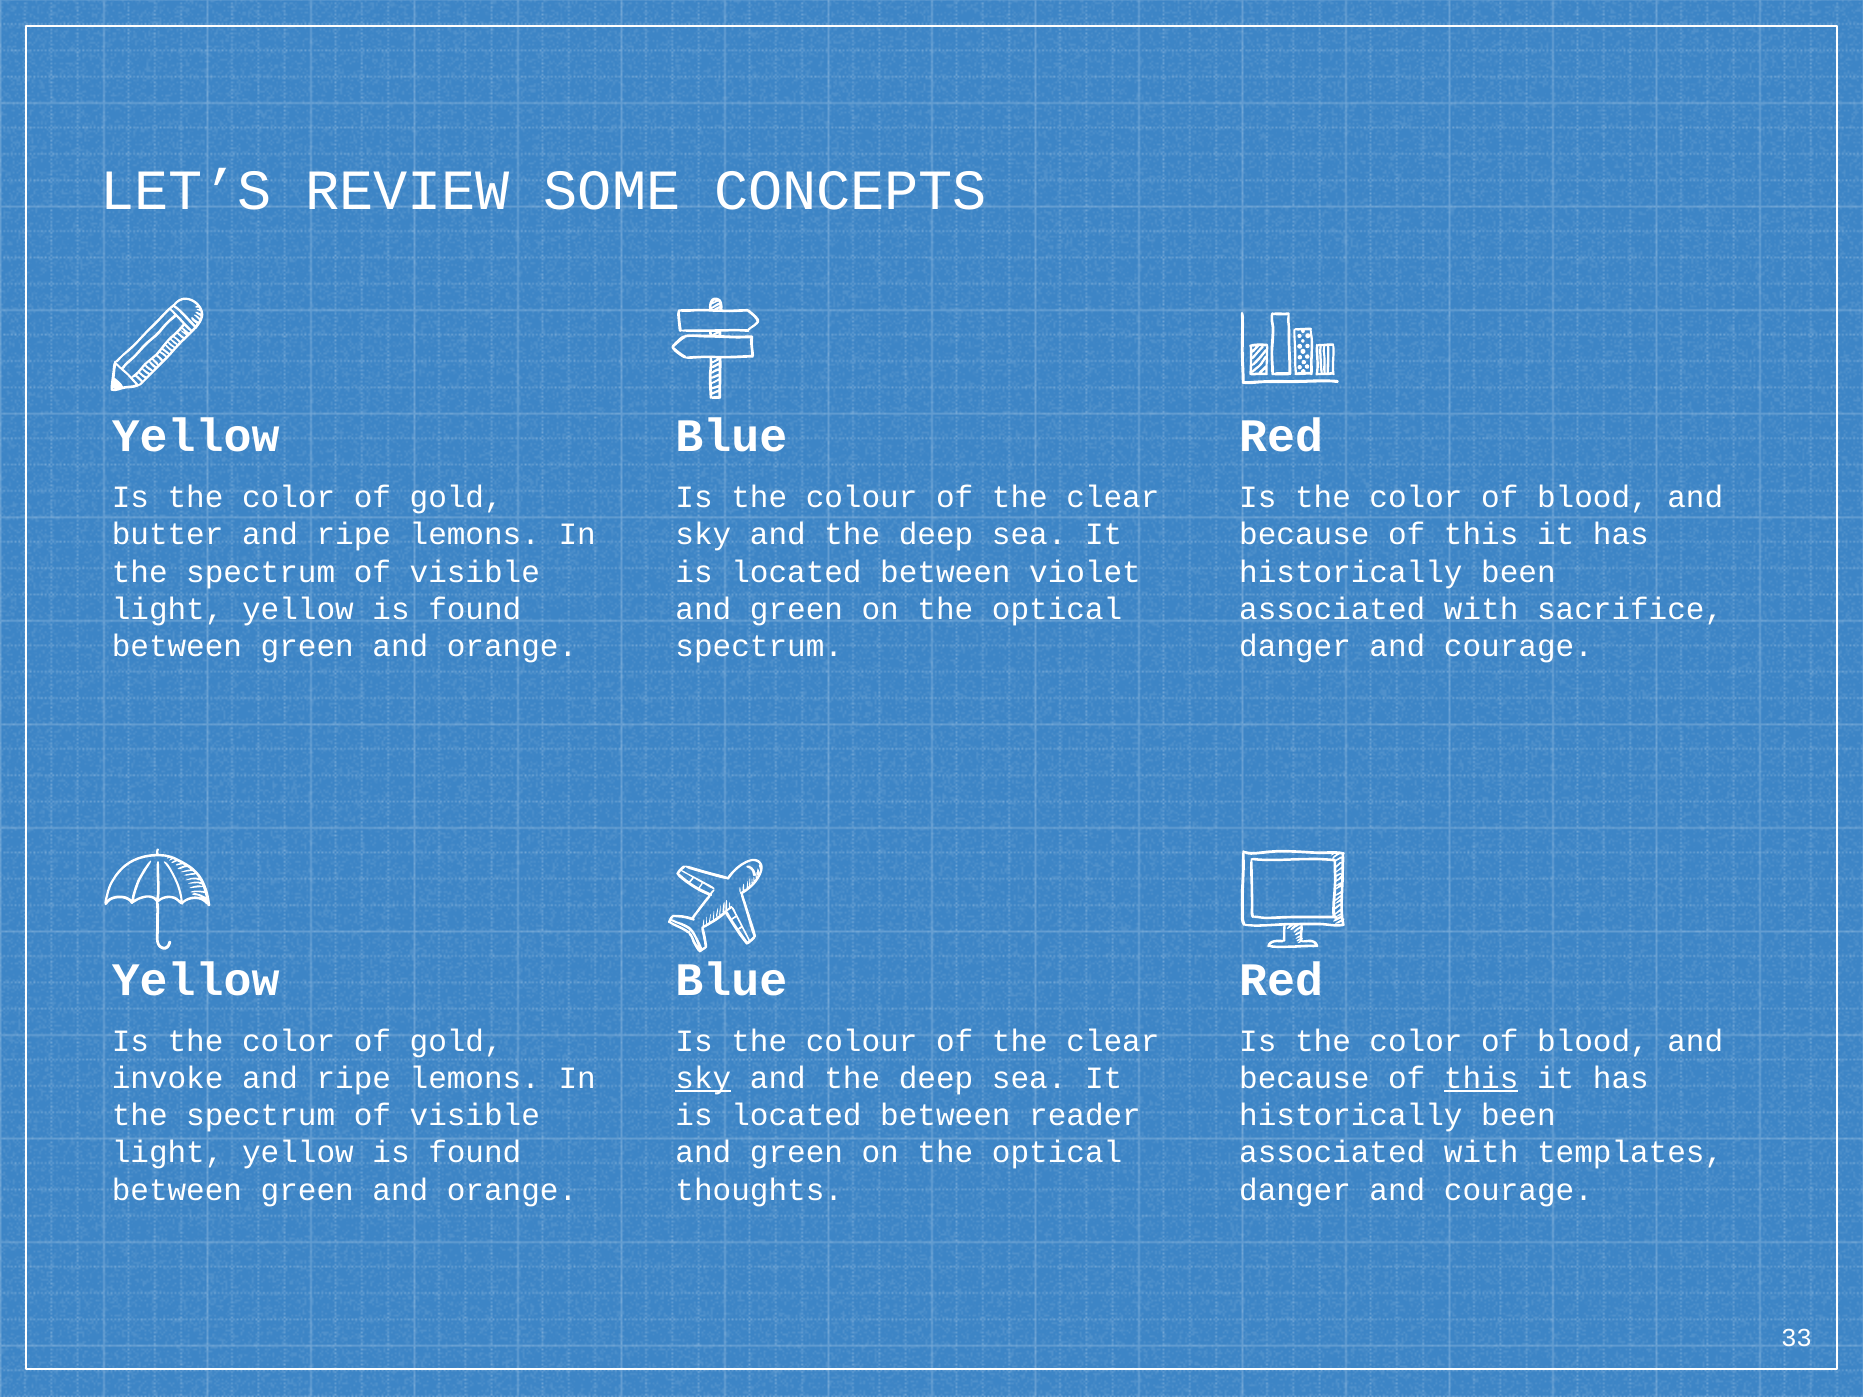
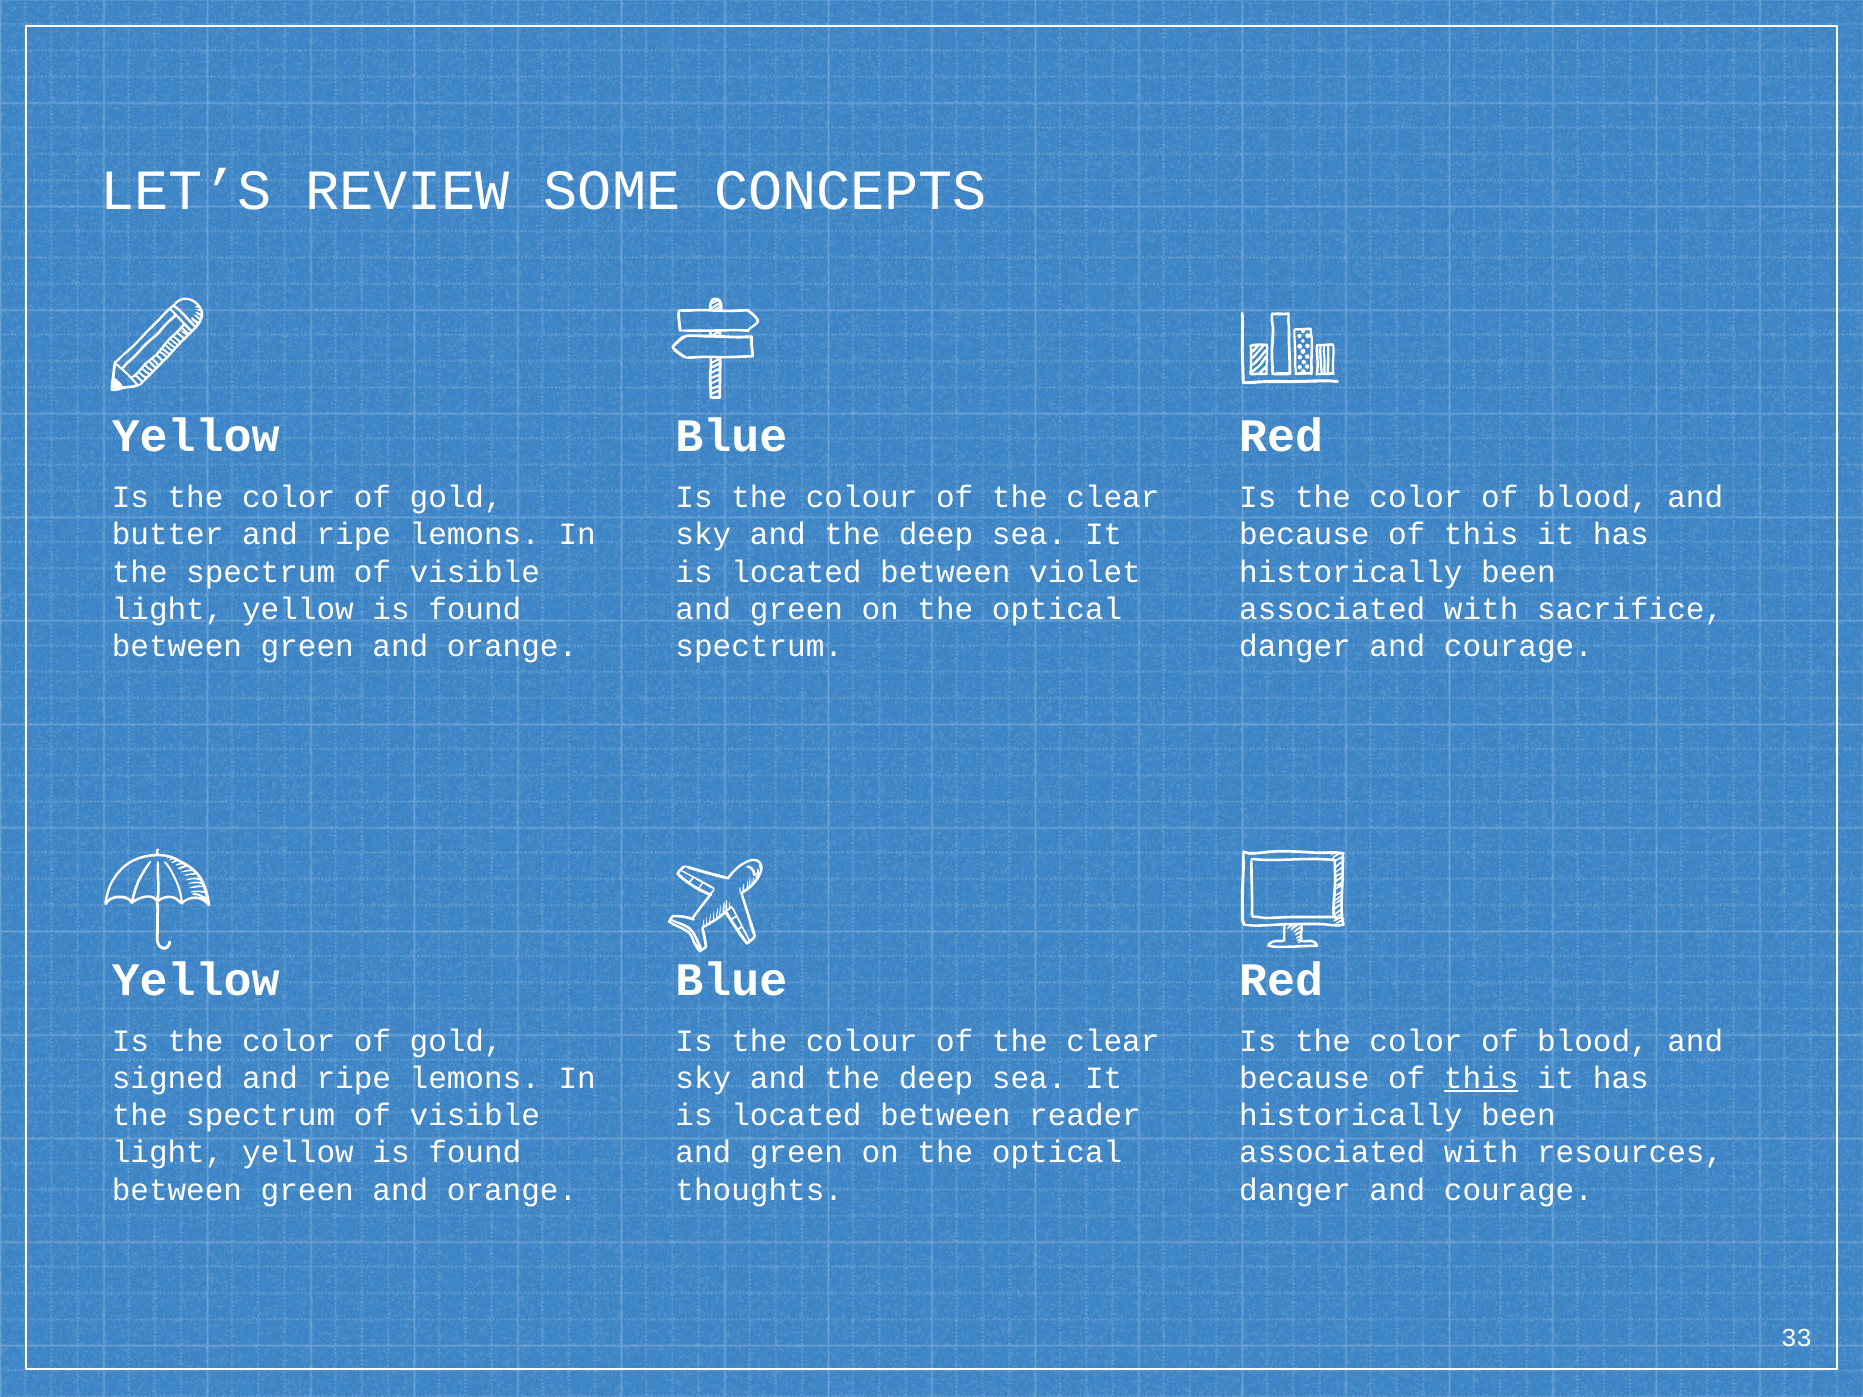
invoke: invoke -> signed (168, 1078)
sky underline: present -> none (703, 1078)
templates: templates -> resources (1630, 1153)
